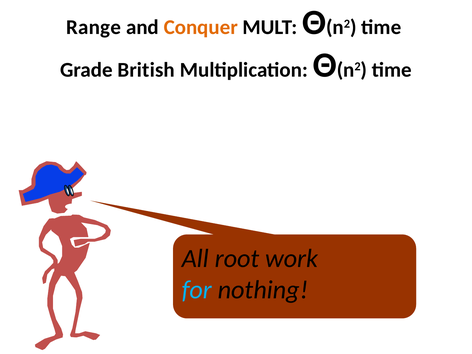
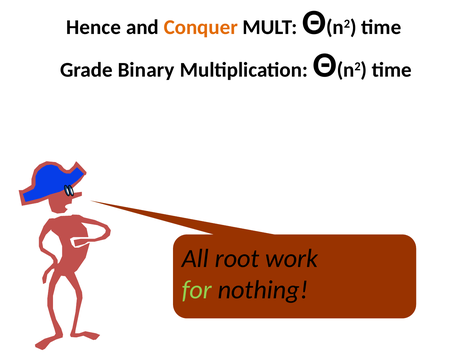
Range: Range -> Hence (94, 27)
British: British -> Binary (146, 70)
for colour: light blue -> light green (197, 290)
